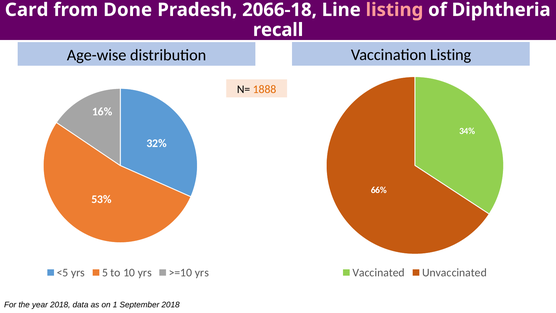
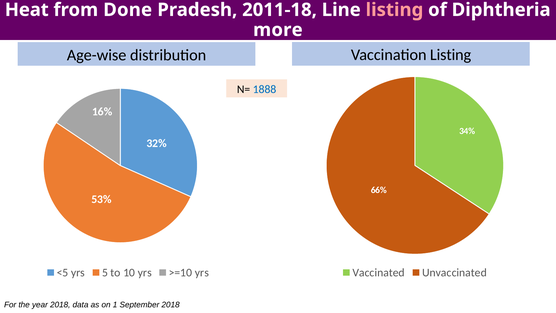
Card: Card -> Heat (27, 10)
2066-18: 2066-18 -> 2011-18 (280, 10)
recall: recall -> more (278, 30)
1888 colour: orange -> blue (265, 89)
